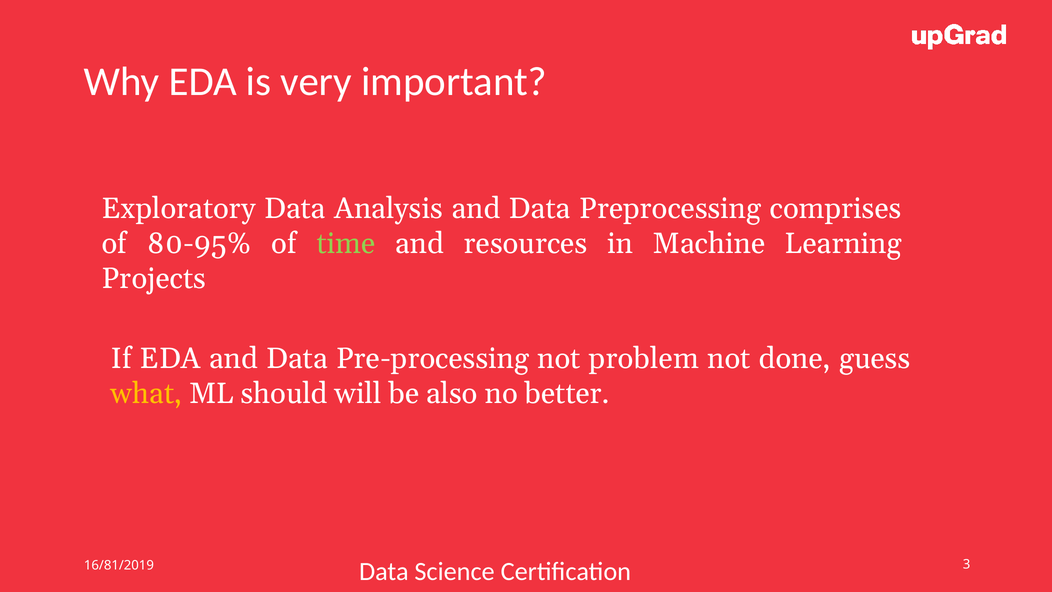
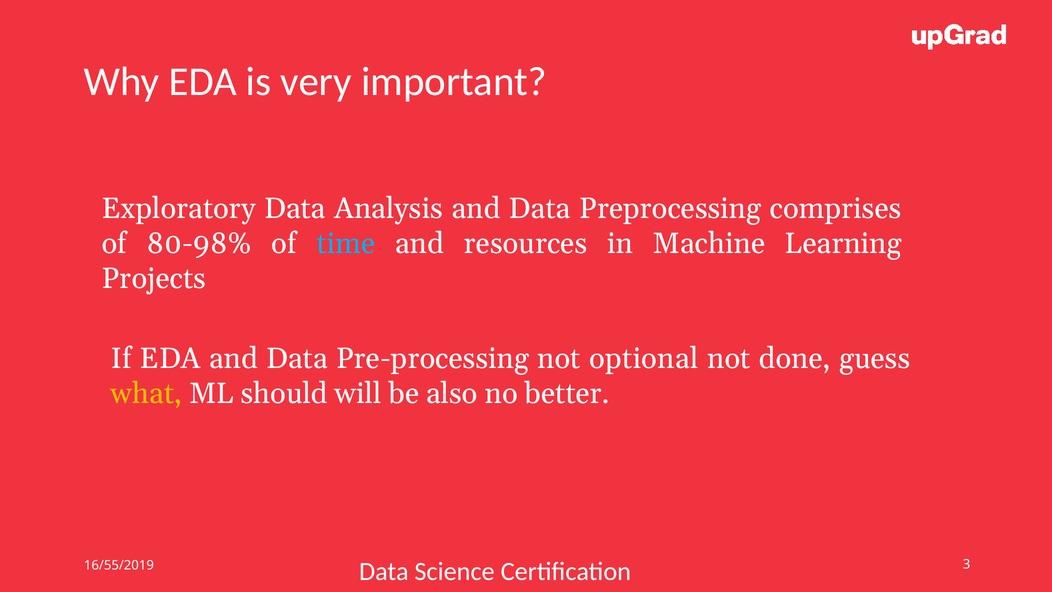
80-95%: 80-95% -> 80-98% (199, 243)
time colour: light green -> light blue (346, 243)
problem: problem -> optional (644, 359)
16/81/2019: 16/81/2019 -> 16/55/2019 (119, 565)
